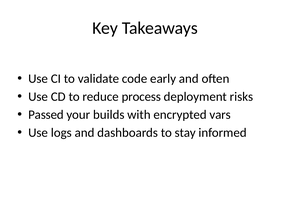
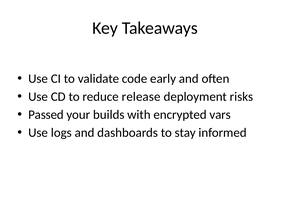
process: process -> release (141, 97)
